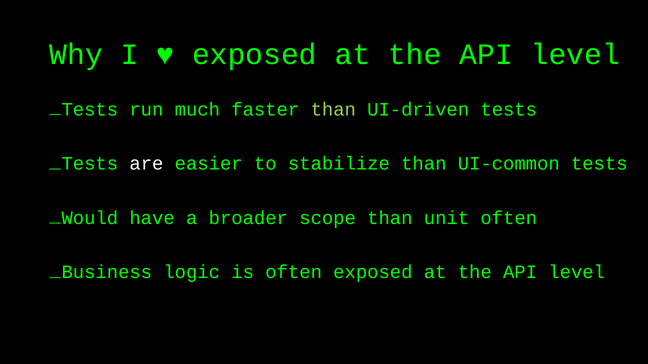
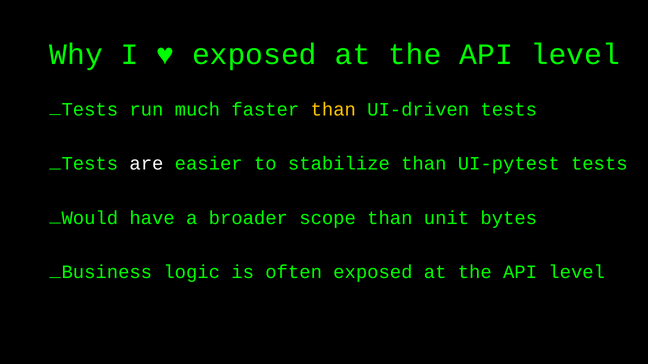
than colour: light green -> yellow (333, 110)
UI-common: UI-common -> UI-pytest (509, 164)
unit often: often -> bytes (509, 218)
